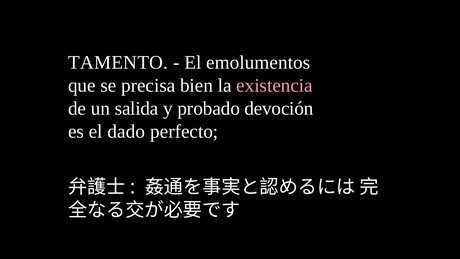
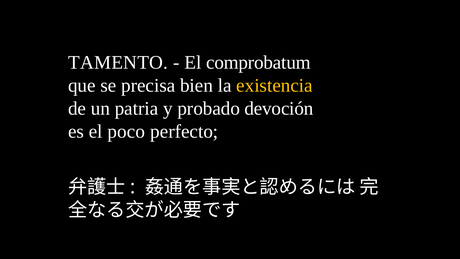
emolumentos: emolumentos -> comprobatum (258, 62)
existencia colour: pink -> yellow (275, 85)
salida: salida -> patria (137, 108)
dado: dado -> poco (126, 131)
